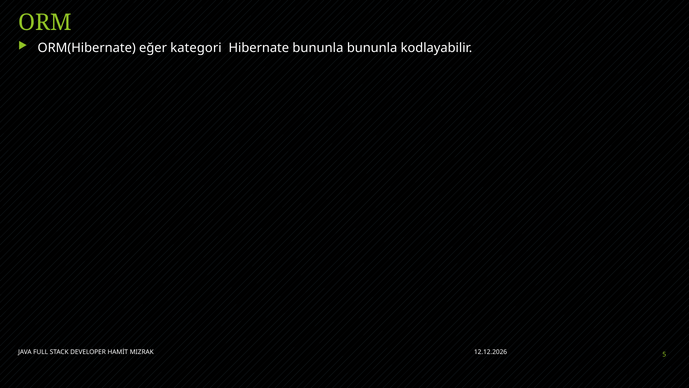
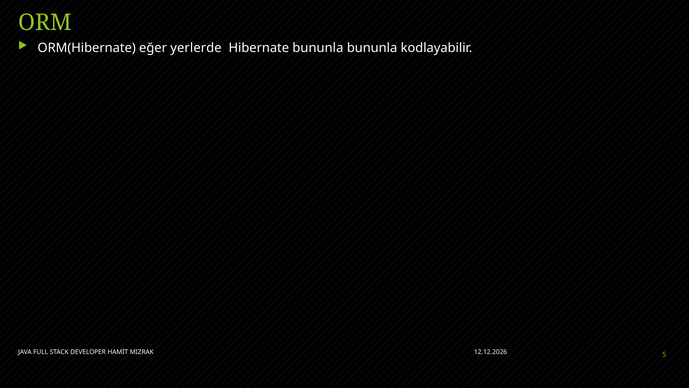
kategori: kategori -> yerlerde (196, 48)
